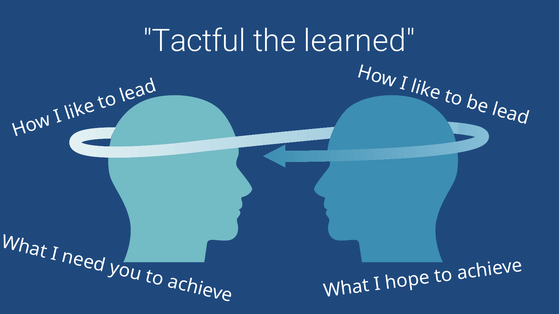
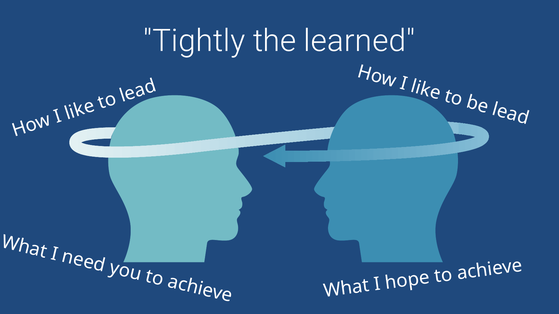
Tactful: Tactful -> Tightly (194, 41)
